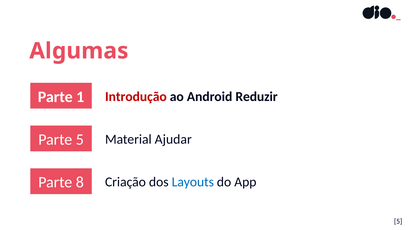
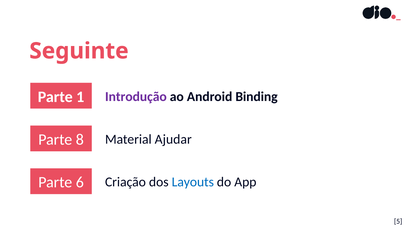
Algumas: Algumas -> Seguinte (79, 51)
Introdução colour: red -> purple (136, 96)
Reduzir: Reduzir -> Binding (257, 96)
Parte 5: 5 -> 8 (80, 139)
8: 8 -> 6 (80, 182)
